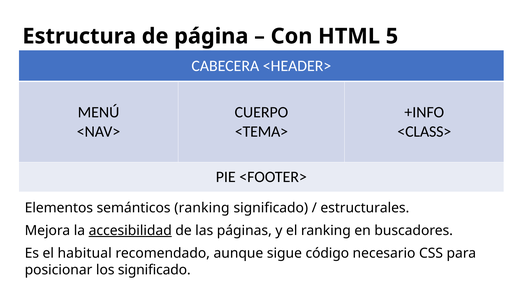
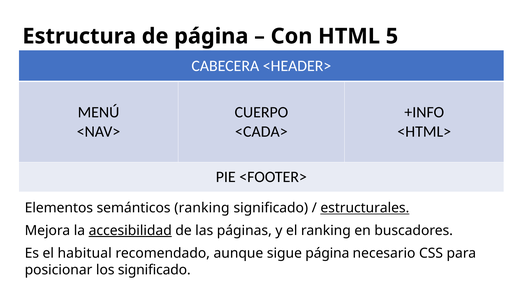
<TEMA>: <TEMA> -> <CADA> (261, 132)
<CLASS>: <CLASS> -> <HTML> (424, 132)
estructurales underline: none -> present (365, 208)
sigue código: código -> página (327, 253)
